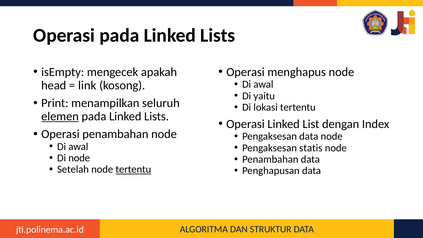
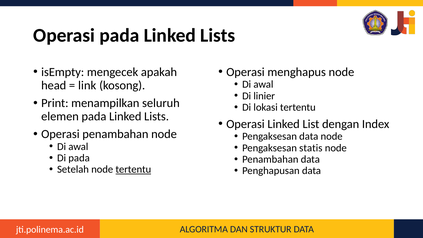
yaitu: yaitu -> linier (264, 96)
elemen underline: present -> none (60, 116)
Di node: node -> pada (79, 158)
